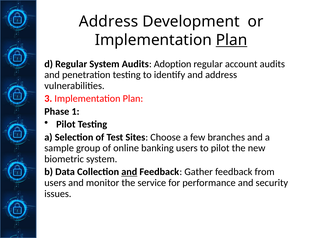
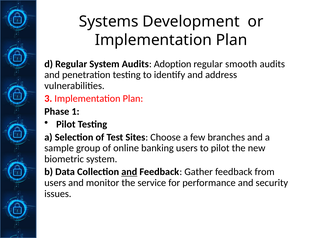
Address: Address -> Systems (109, 21)
Plan underline: present -> none (232, 40)
account: account -> smooth (241, 64)
